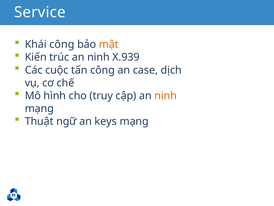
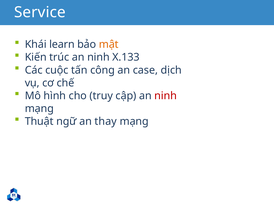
Khái công: công -> learn (62, 44)
X.939: X.939 -> X.133 (126, 57)
ninh colour: orange -> red (166, 96)
keys: keys -> thay (106, 121)
